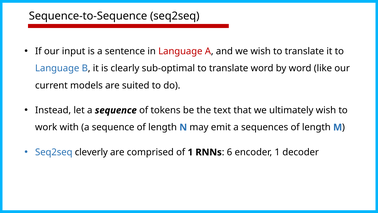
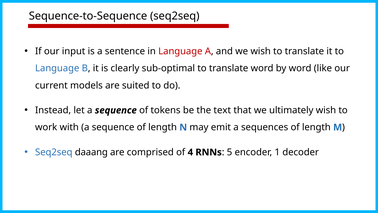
cleverly: cleverly -> daaang (91, 152)
of 1: 1 -> 4 (190, 152)
6: 6 -> 5 (229, 152)
